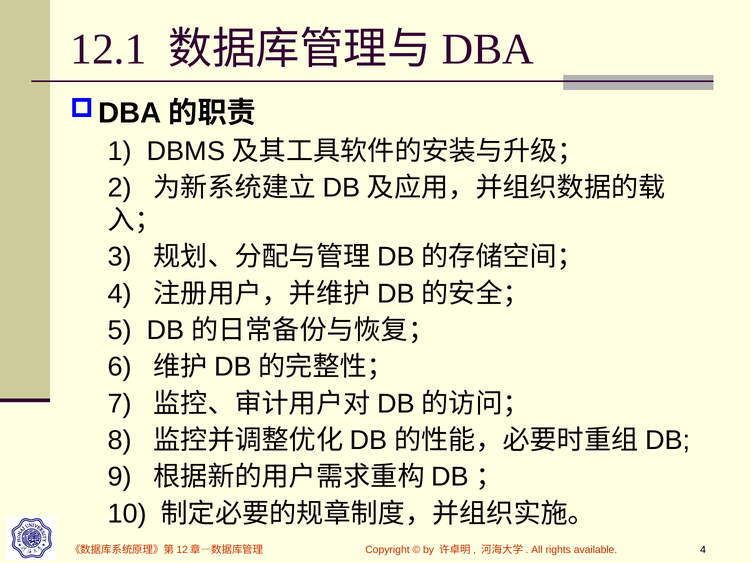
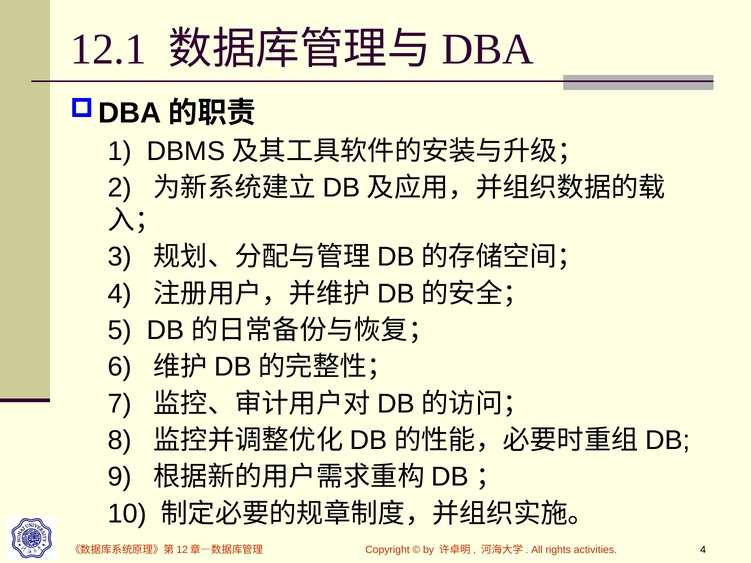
available: available -> activities (595, 550)
